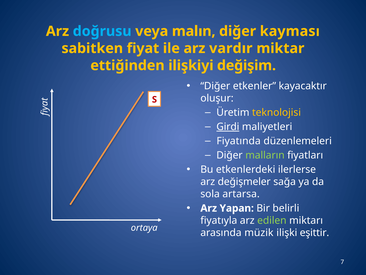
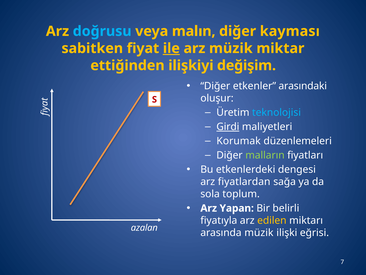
ile underline: none -> present (171, 48)
arz vardır: vardır -> müzik (231, 48)
kayacaktır: kayacaktır -> arasındaki (303, 86)
teknolojisi colour: yellow -> light blue (276, 112)
Fiyatında: Fiyatında -> Korumak (239, 141)
ilerlerse: ilerlerse -> dengesi (297, 169)
değişmeler: değişmeler -> fiyatlardan (244, 181)
artarsa: artarsa -> toplum (241, 194)
edilen colour: light green -> yellow (272, 220)
ortaya: ortaya -> azalan (144, 227)
eşittir: eşittir -> eğrisi (314, 232)
